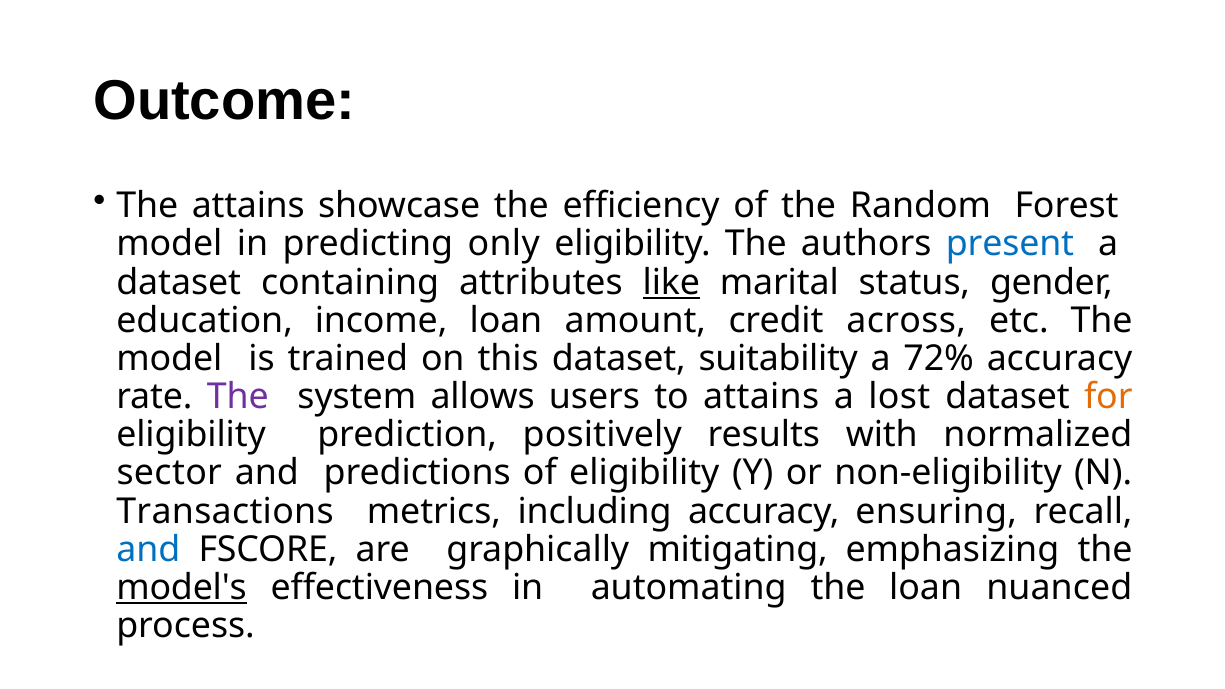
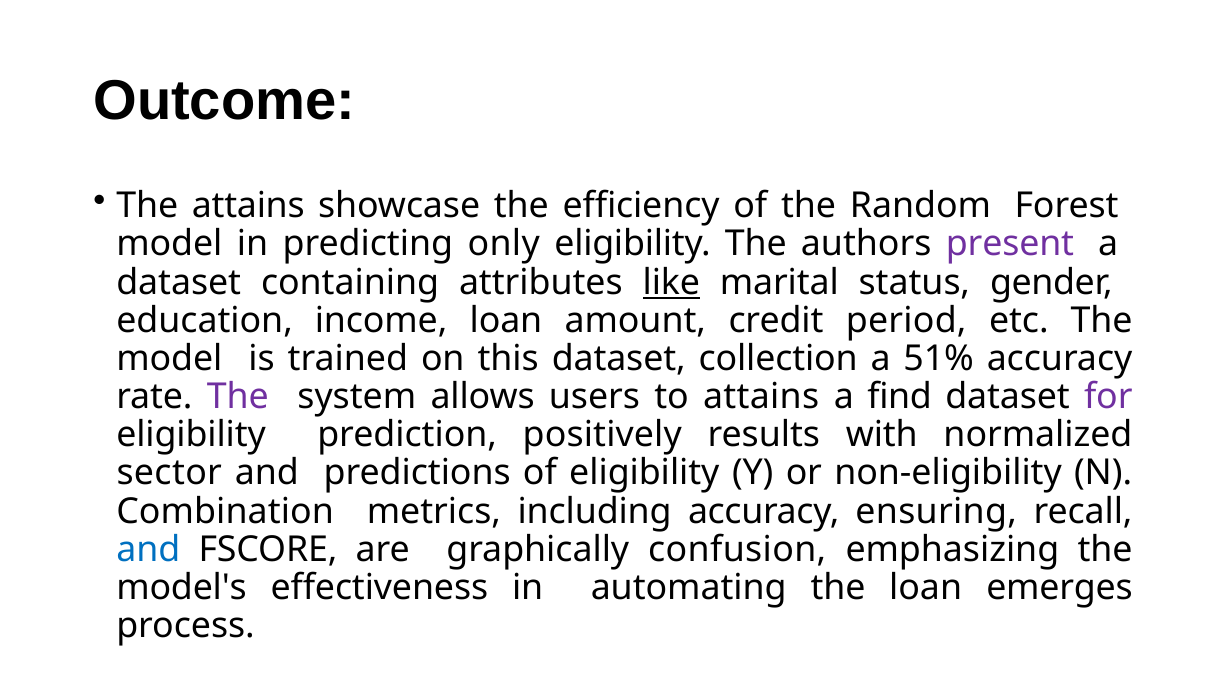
present colour: blue -> purple (1010, 244)
across: across -> period (906, 320)
suitability: suitability -> collection (778, 359)
72%: 72% -> 51% (939, 359)
lost: lost -> find (900, 397)
for colour: orange -> purple (1108, 397)
Transactions: Transactions -> Combination (225, 511)
mitigating: mitigating -> confusion (737, 550)
model's underline: present -> none (182, 588)
nuanced: nuanced -> emerges (1059, 588)
